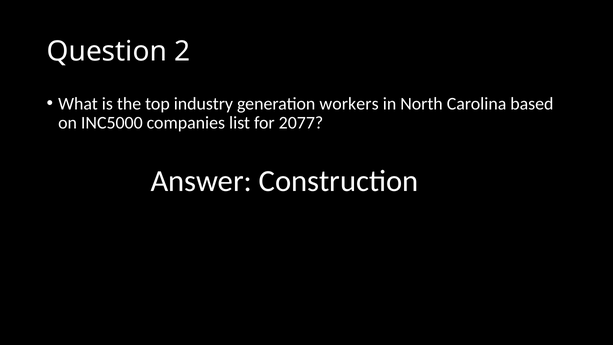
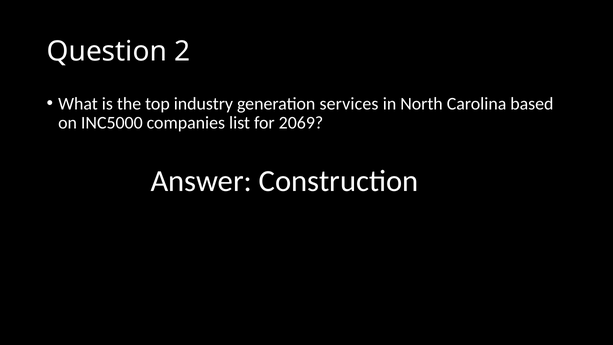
workers: workers -> services (349, 104)
2077: 2077 -> 2069 (301, 123)
